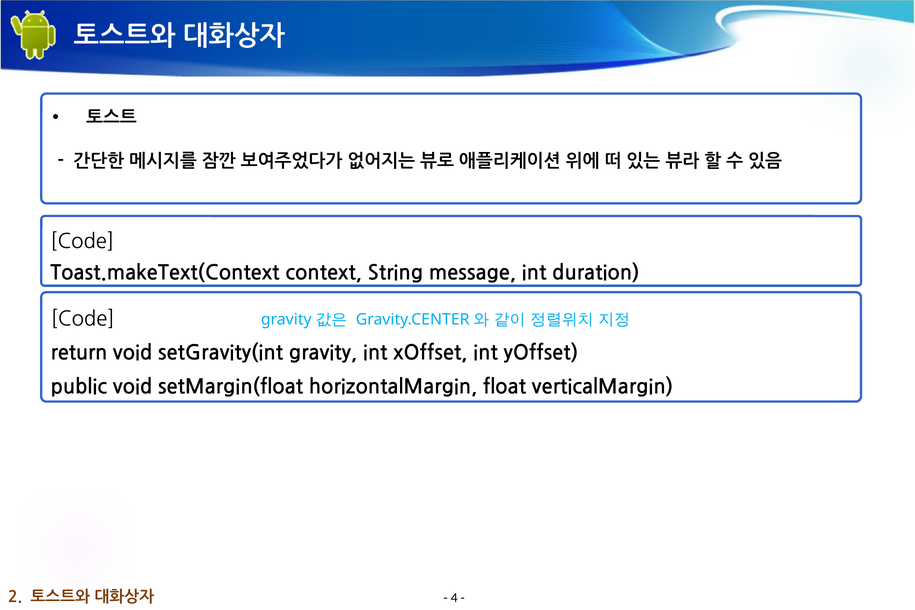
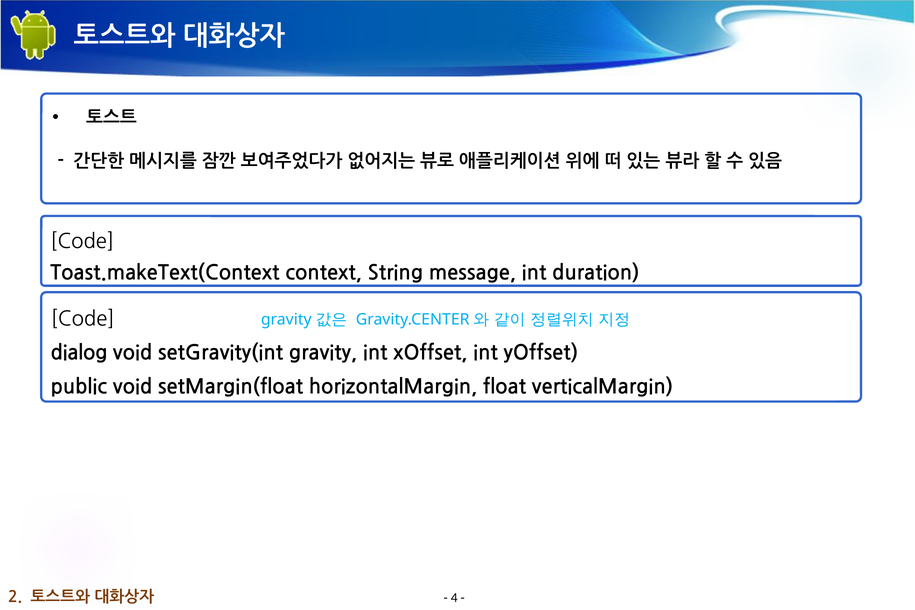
return: return -> dialog (79, 353)
